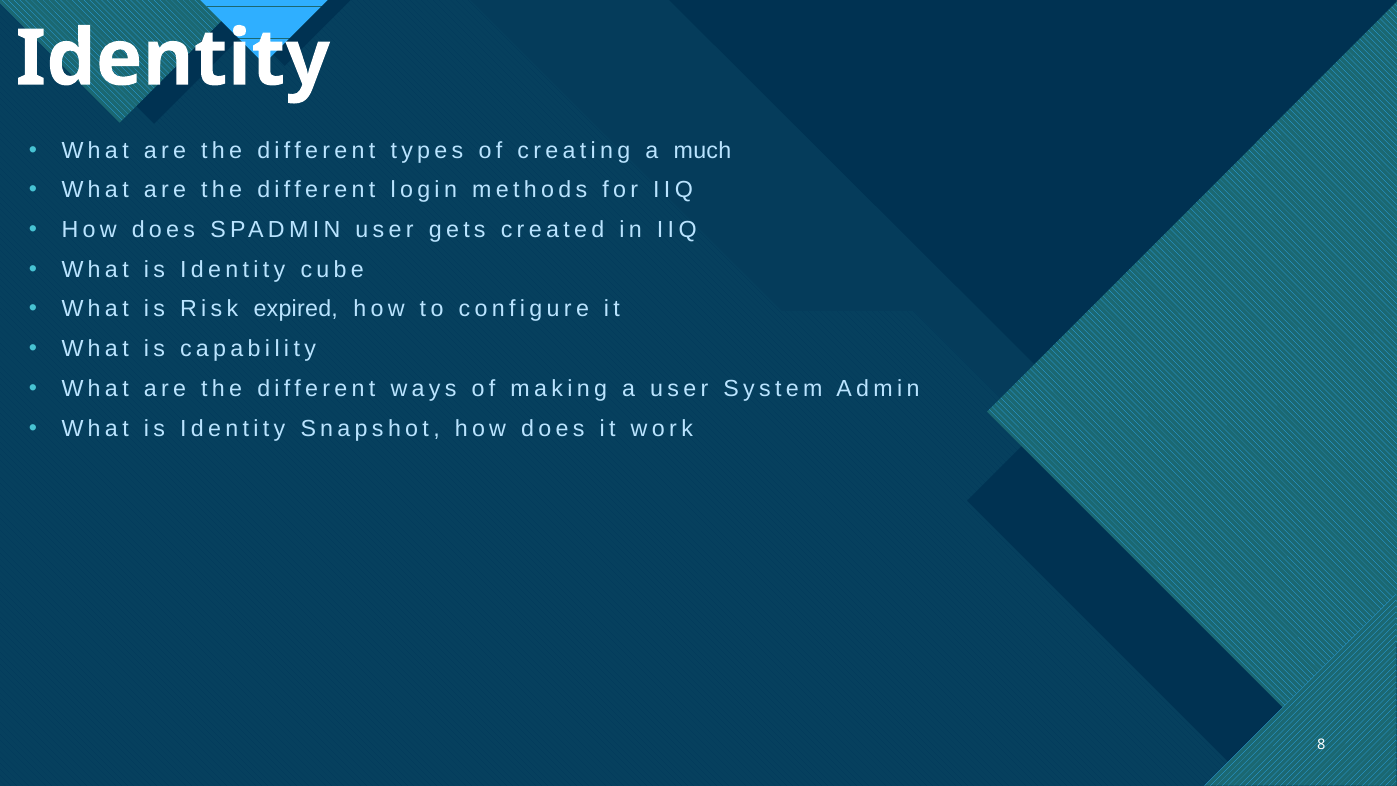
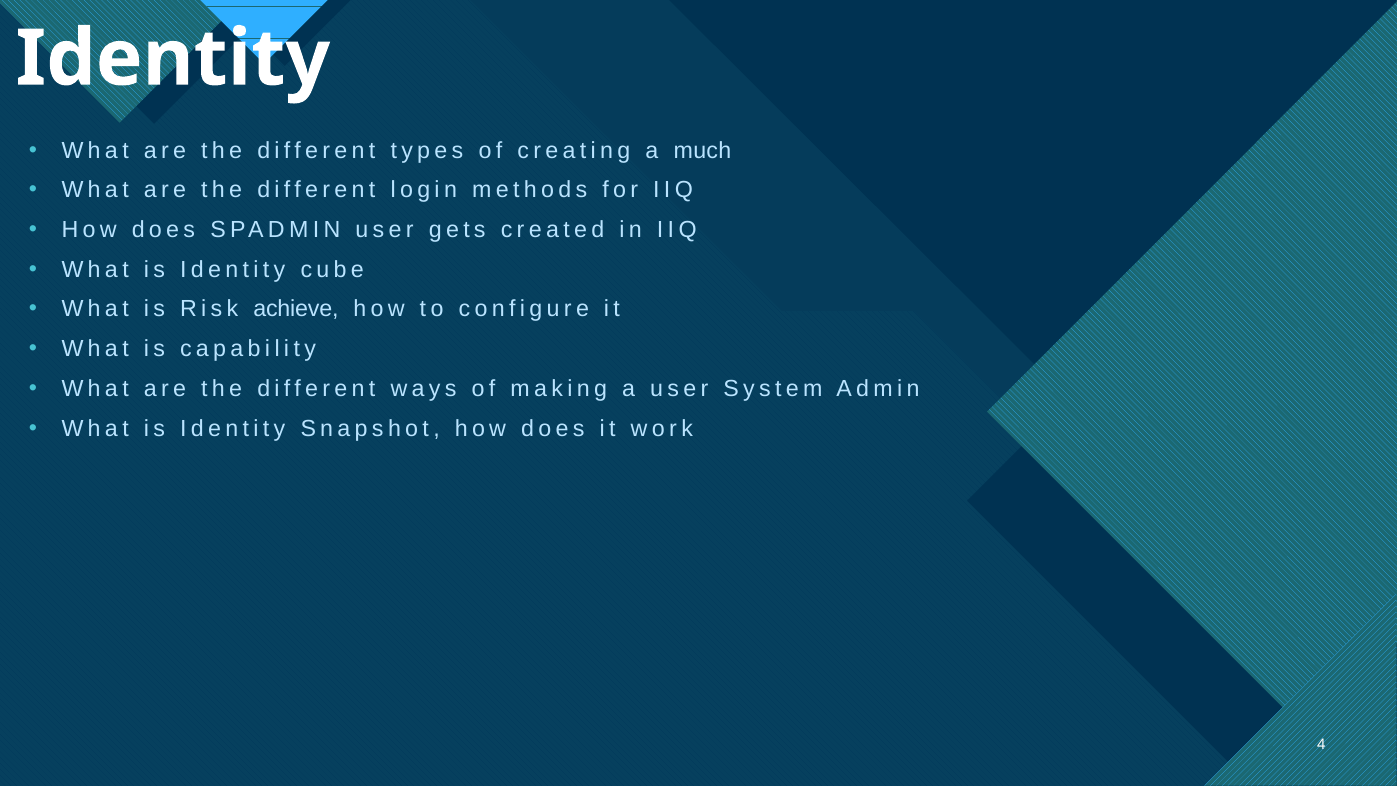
expired: expired -> achieve (296, 309)
8: 8 -> 4 (1321, 744)
